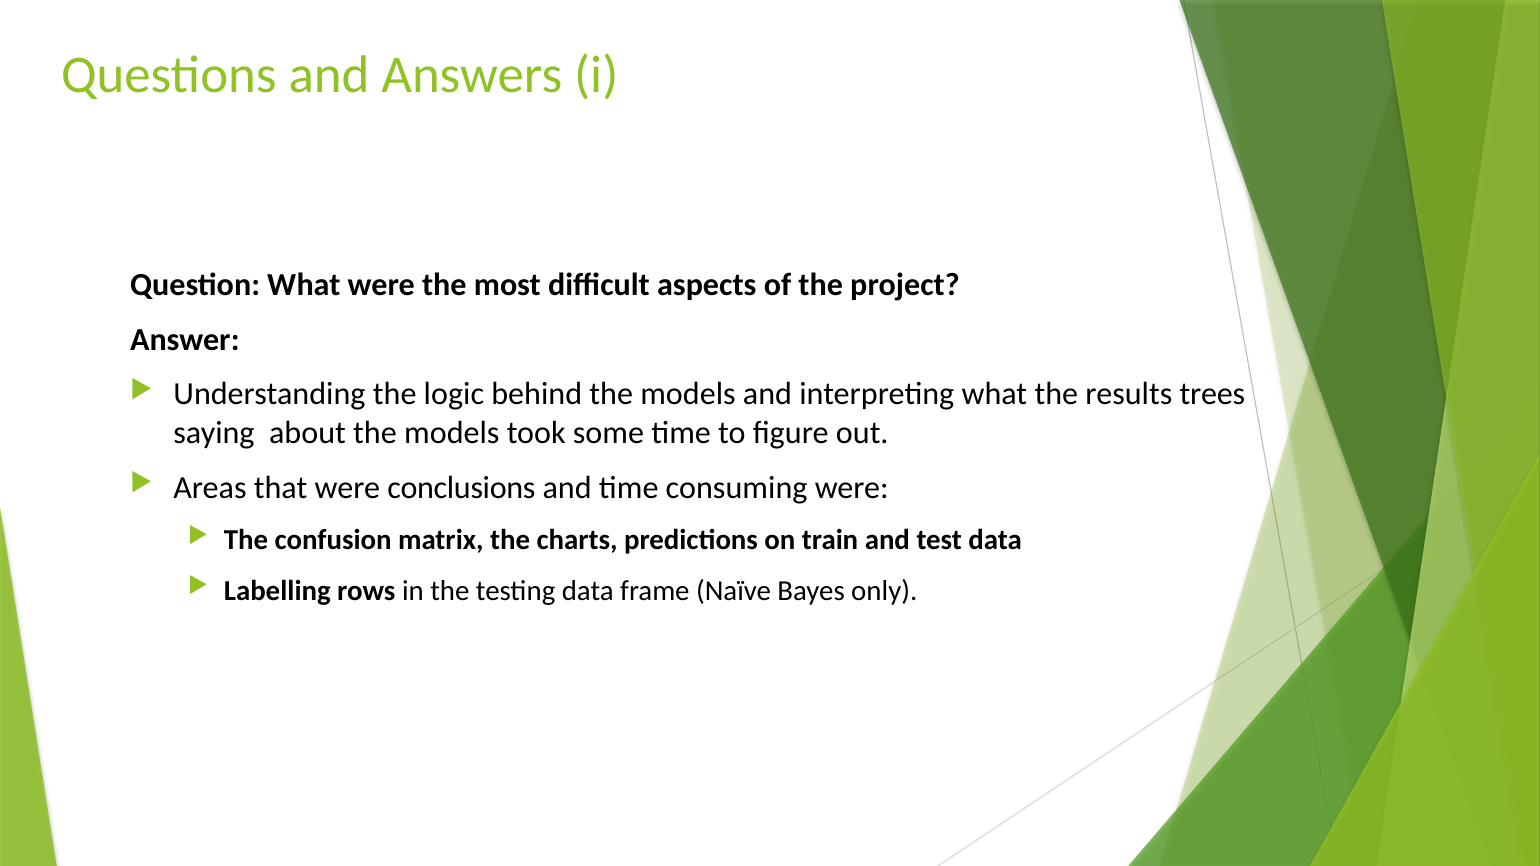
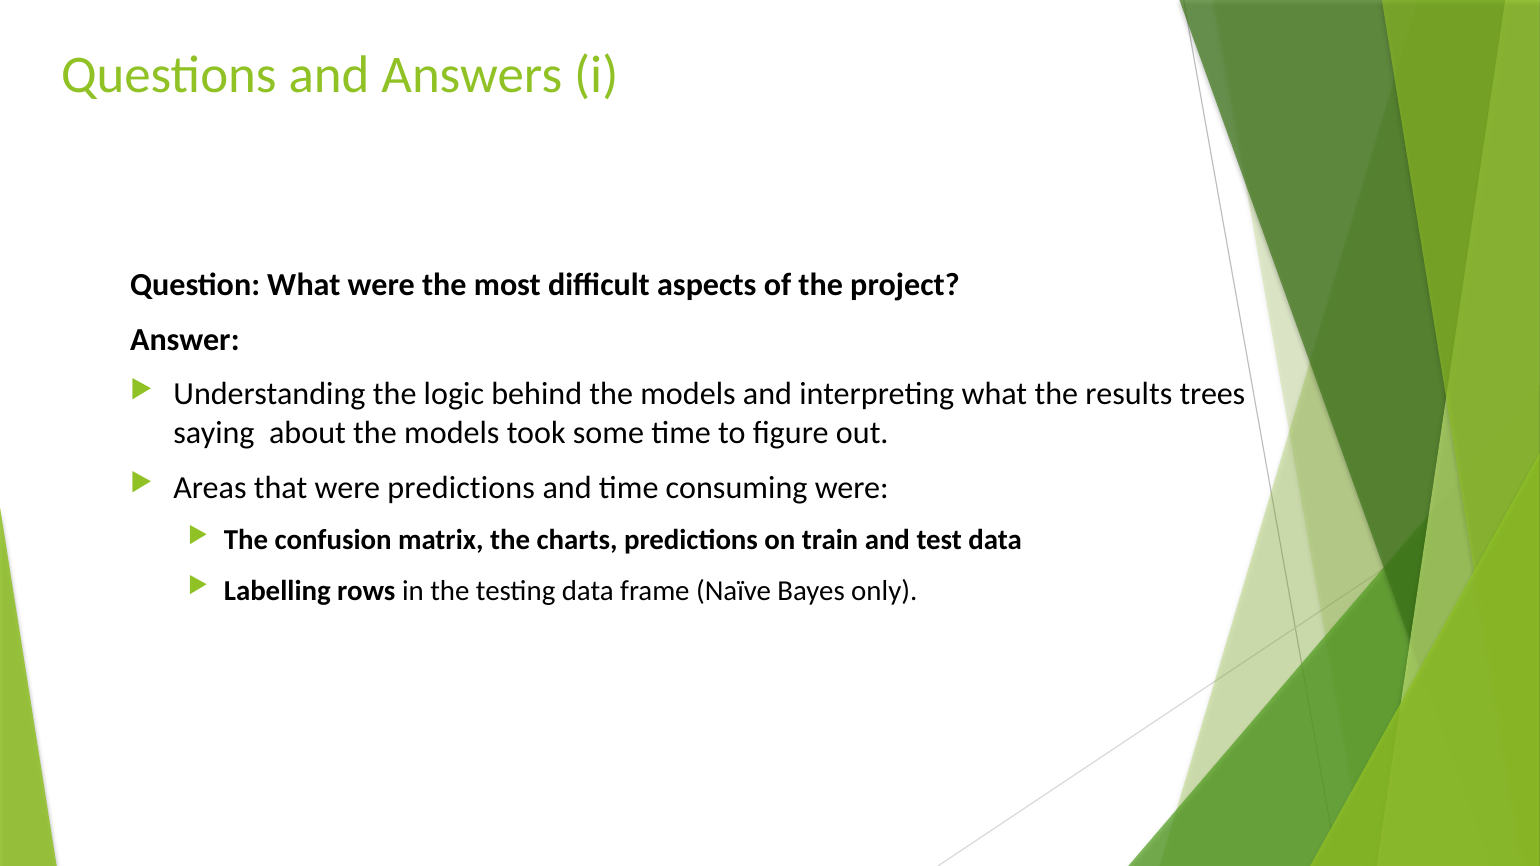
were conclusions: conclusions -> predictions (461, 488)
